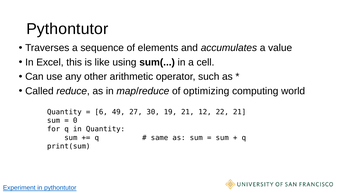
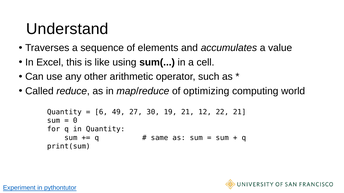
Pythontutor: Pythontutor -> Understand (67, 29)
